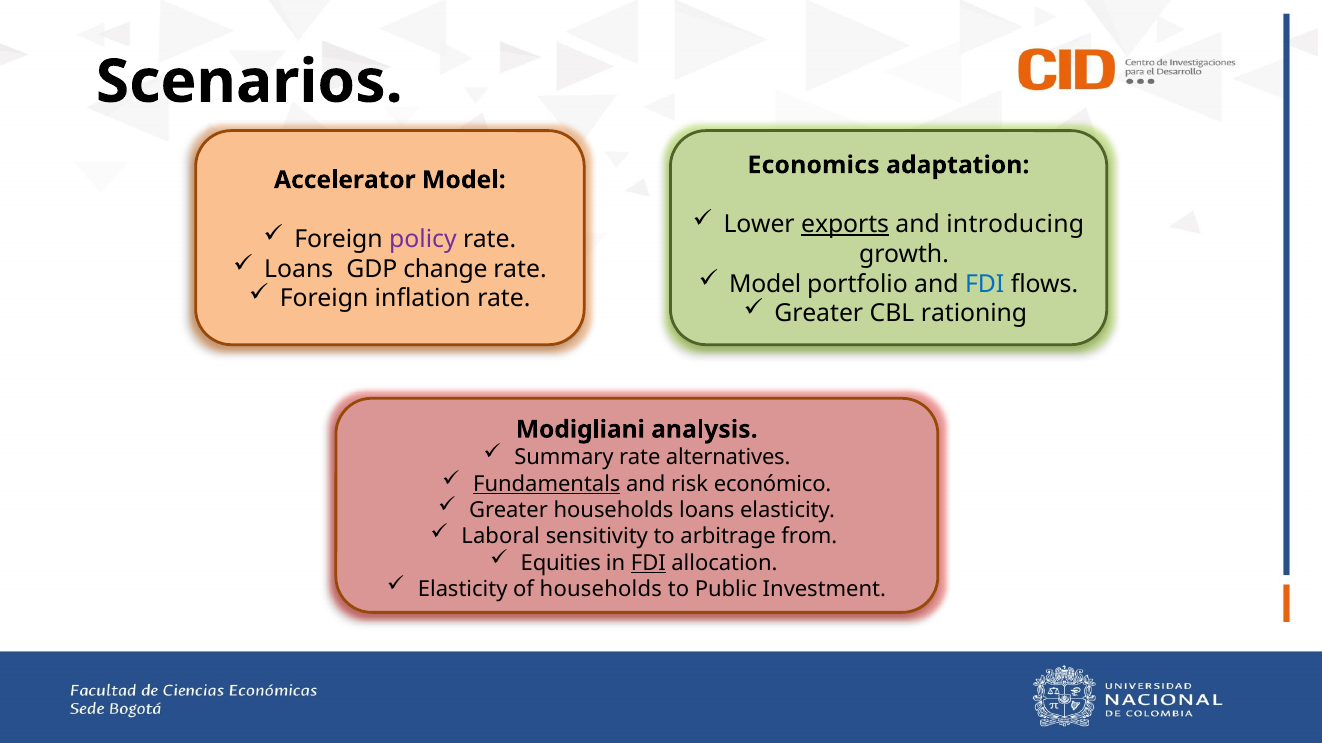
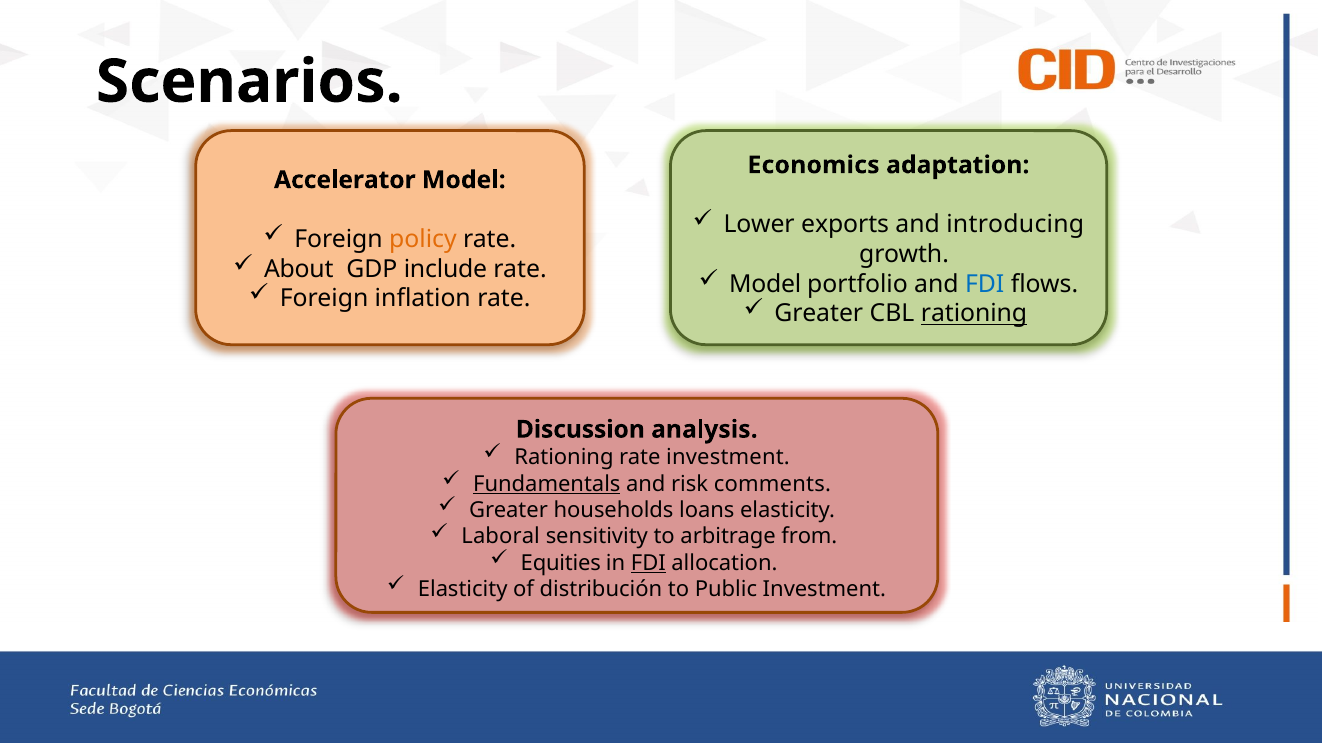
exports underline: present -> none (845, 225)
policy colour: purple -> orange (423, 240)
Loans: Loans -> About (299, 269)
change: change -> include (445, 269)
rationing underline: none -> present (974, 314)
Modigliani: Modigliani -> Discussion (580, 430)
Summary: Summary -> Rationing (564, 458)
rate alternatives: alternatives -> investment (728, 458)
económico: económico -> comments (772, 484)
of households: households -> distribución (601, 590)
